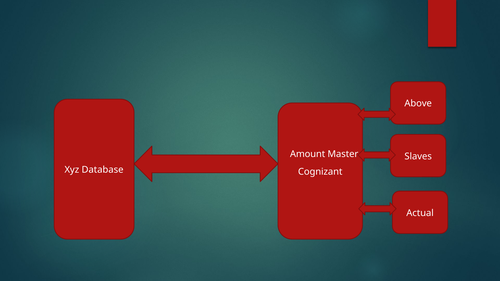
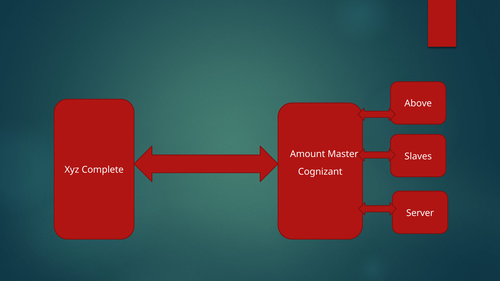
Database: Database -> Complete (103, 170)
Actual: Actual -> Server (420, 213)
